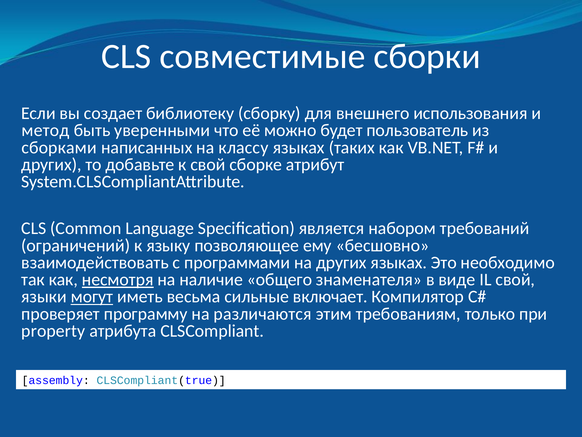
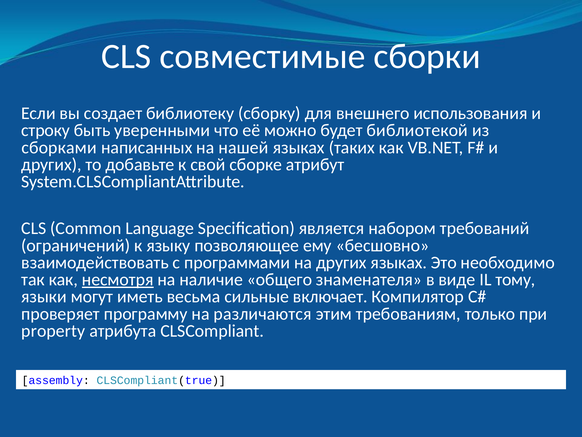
метод: метод -> строку (46, 130)
пользователь: пользователь -> библиотекой (417, 130)
классу: классу -> нашей (244, 147)
IL свой: свой -> тому (515, 279)
могут underline: present -> none (92, 296)
